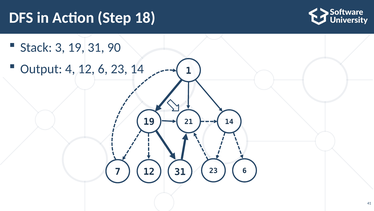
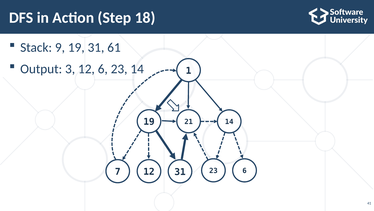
3: 3 -> 9 (60, 47)
90: 90 -> 61 (114, 47)
4: 4 -> 3 (70, 69)
